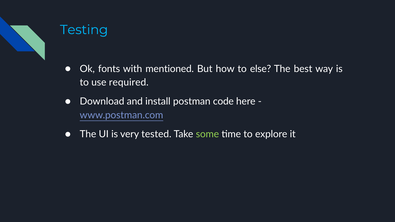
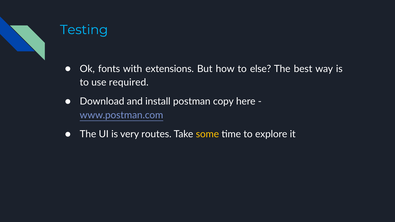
mentioned: mentioned -> extensions (170, 69)
code: code -> copy (223, 102)
tested: tested -> routes (156, 134)
some colour: light green -> yellow (207, 134)
